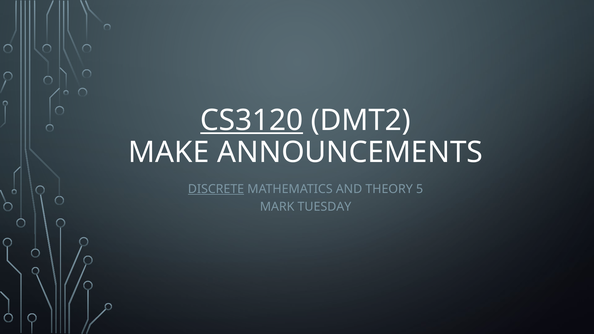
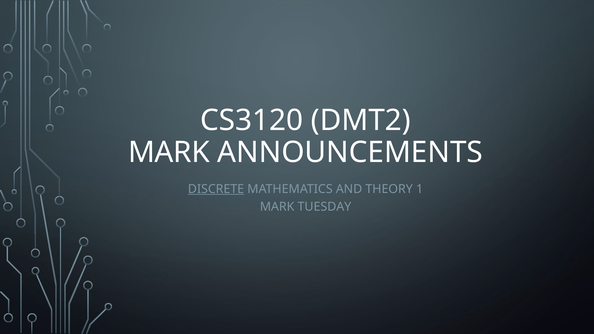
CS3120 underline: present -> none (252, 120)
MAKE: MAKE -> MARK (169, 153)
5: 5 -> 1 (420, 189)
